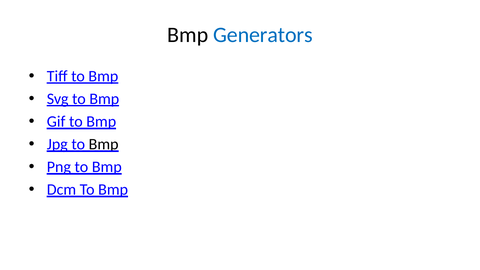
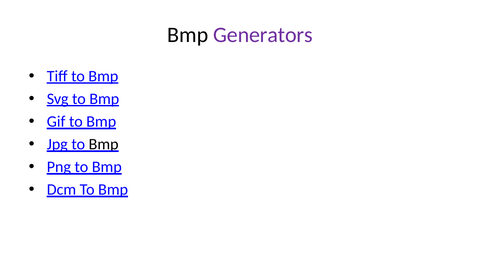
Generators colour: blue -> purple (263, 35)
